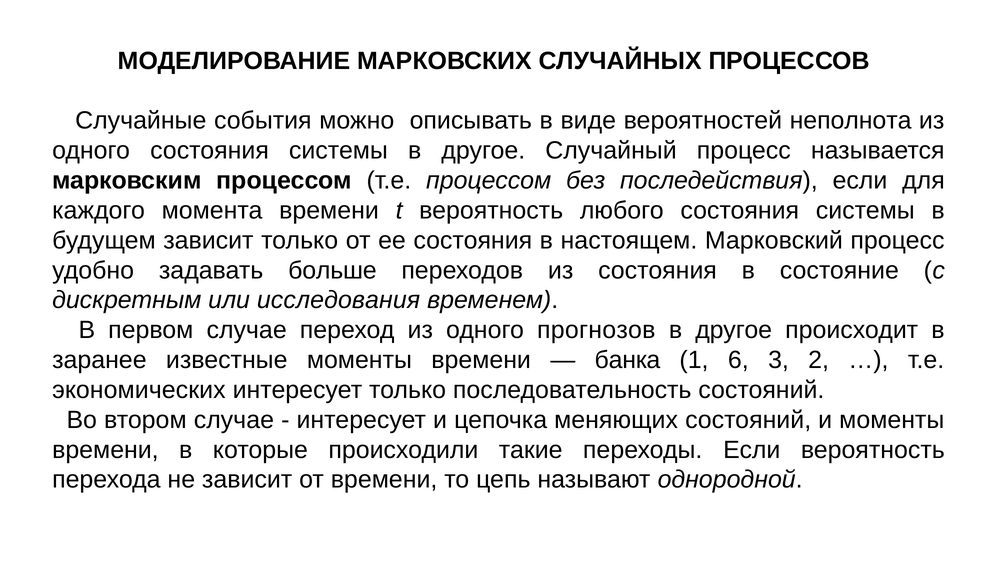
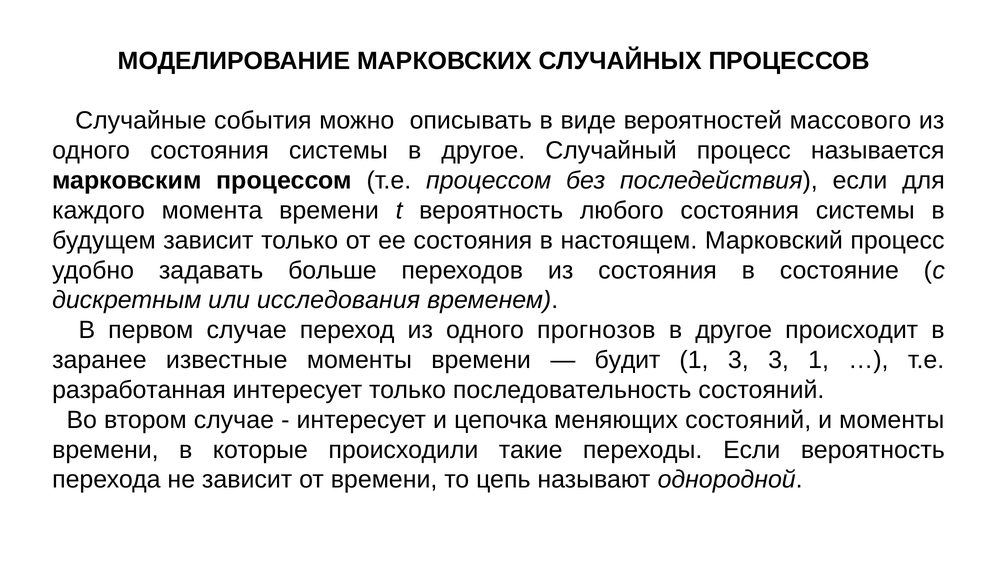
неполнота: неполнота -> массового (850, 121)
банка: банка -> будит (627, 360)
1 6: 6 -> 3 (738, 360)
3 2: 2 -> 1 (819, 360)
экономических: экономических -> разработанная (139, 390)
